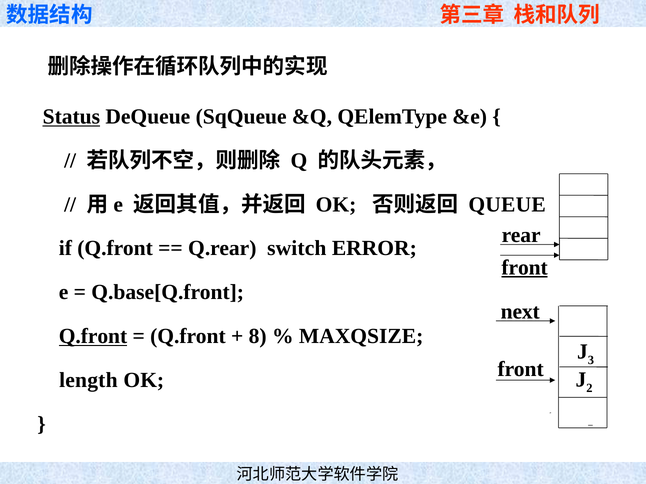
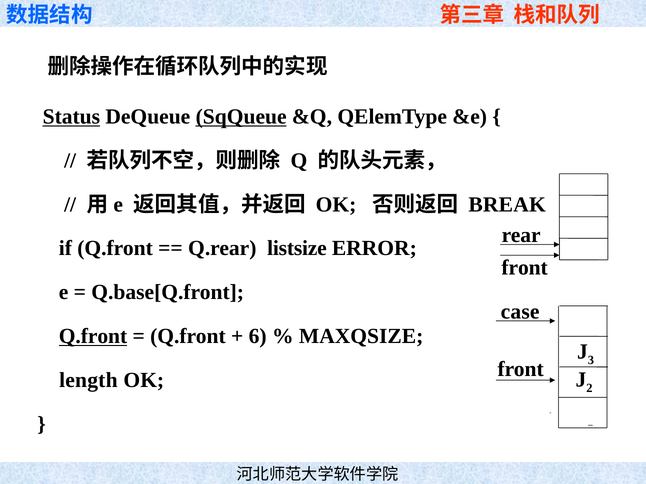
SqQueue underline: none -> present (241, 117)
QUEUE: QUEUE -> BREAK (507, 205)
switch: switch -> listsize (297, 249)
front underline: present -> none (525, 268)
next: next -> case (520, 312)
8: 8 -> 6 (258, 336)
